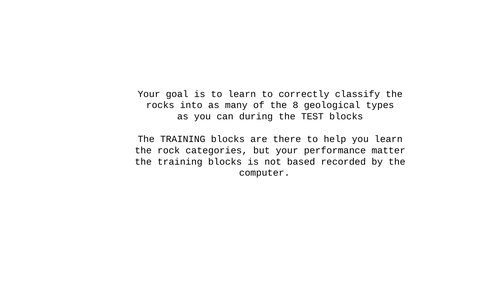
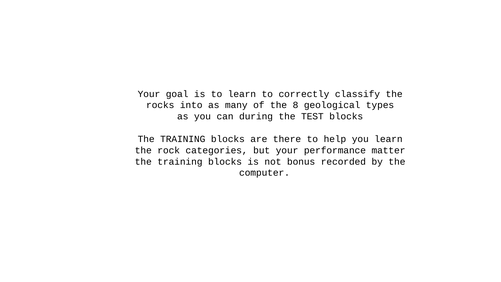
based: based -> bonus (301, 161)
